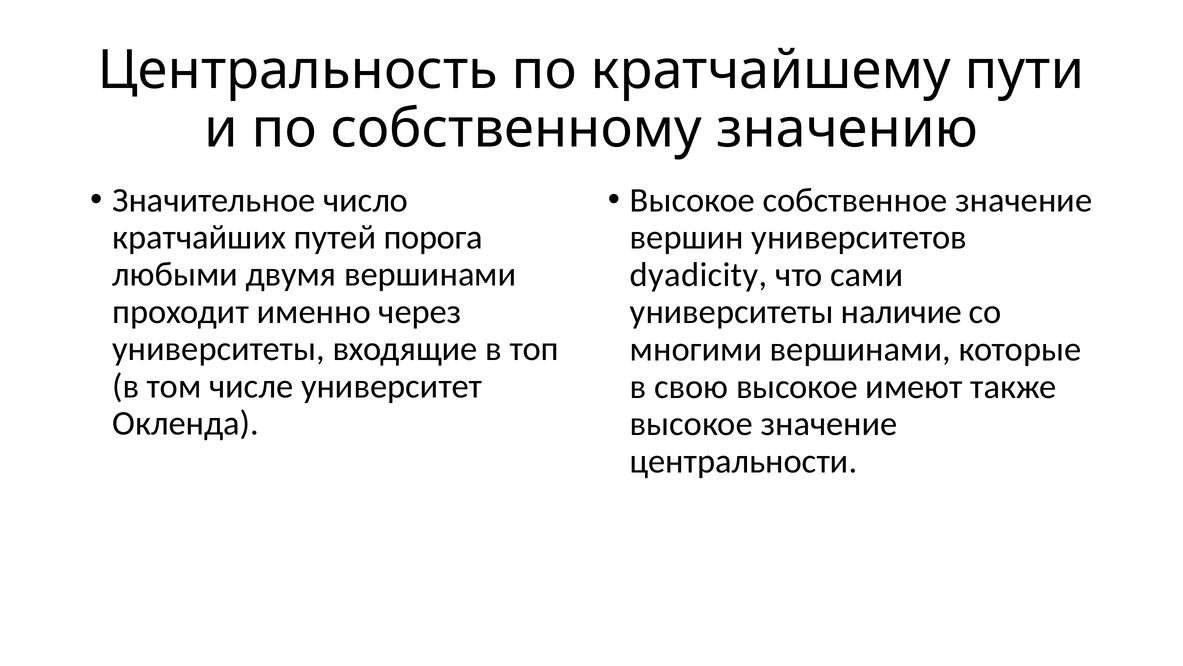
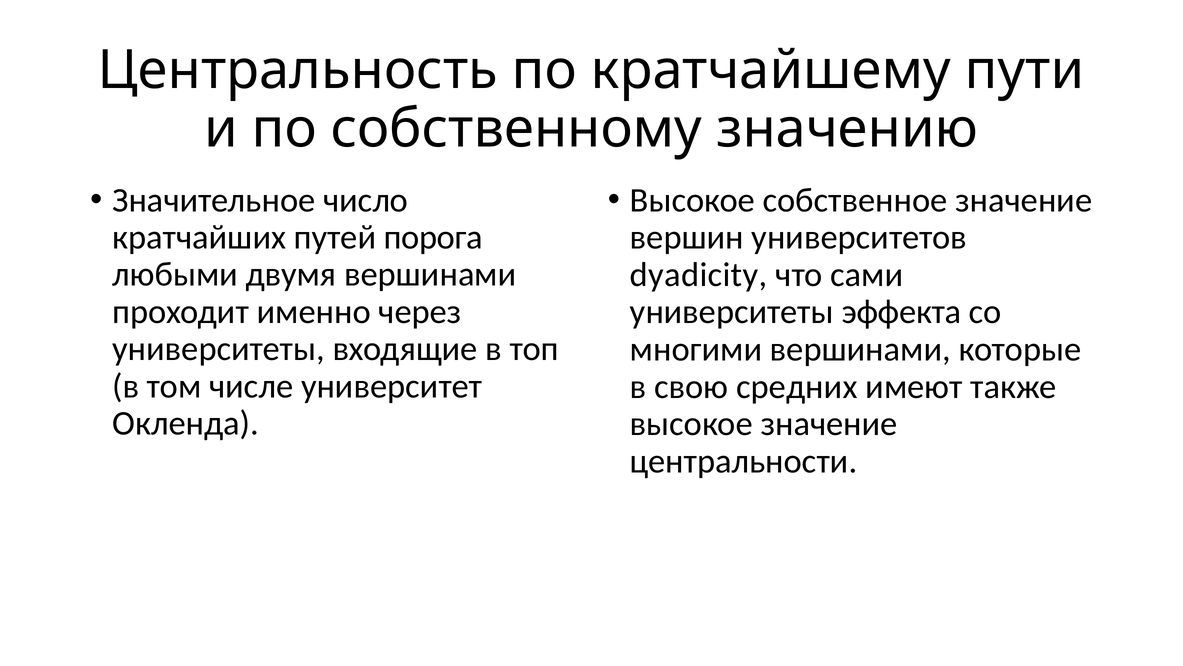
наличие: наличие -> эффекта (901, 312)
свою высокое: высокое -> средних (797, 386)
